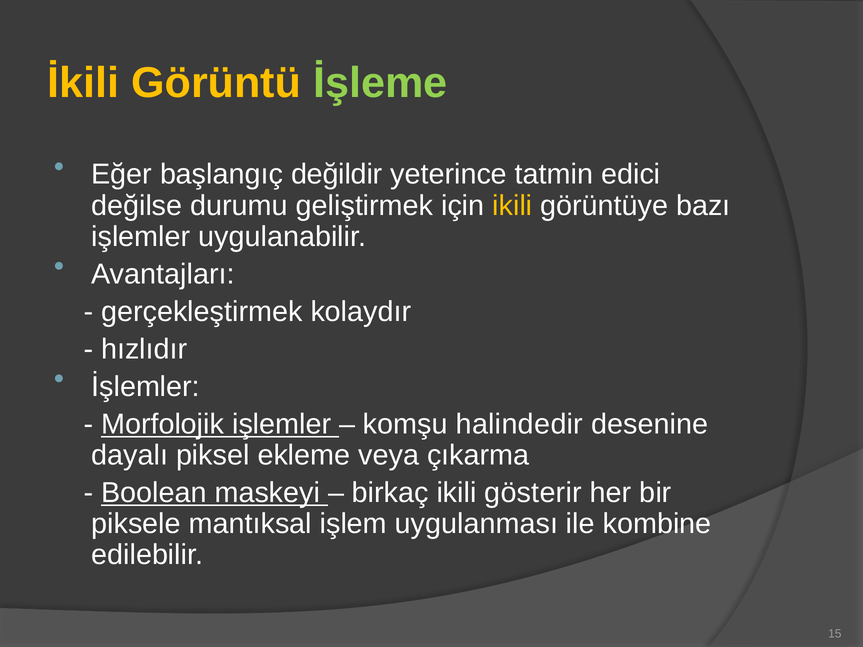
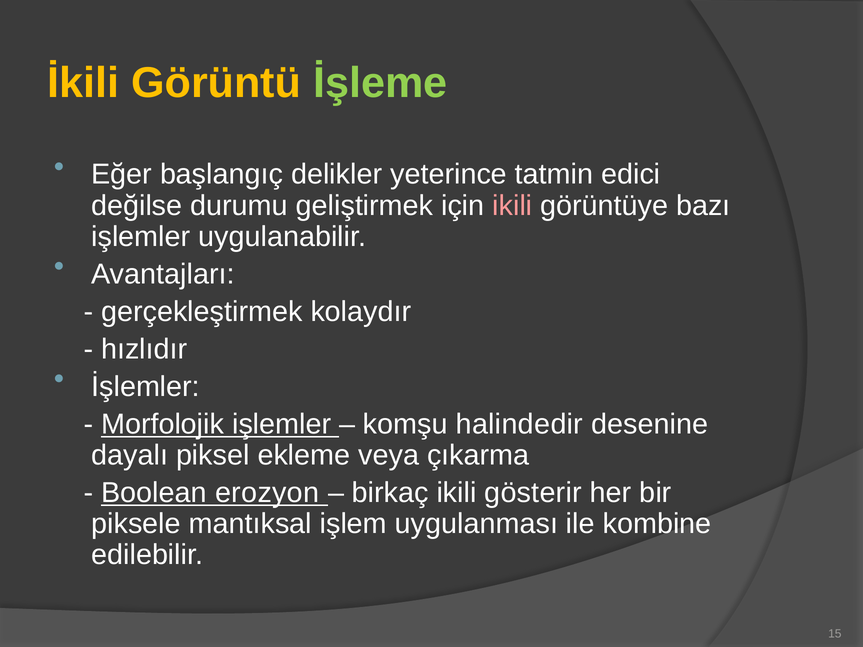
değildir: değildir -> delikler (337, 175)
ikili colour: yellow -> pink (512, 206)
maskeyi: maskeyi -> erozyon (267, 493)
